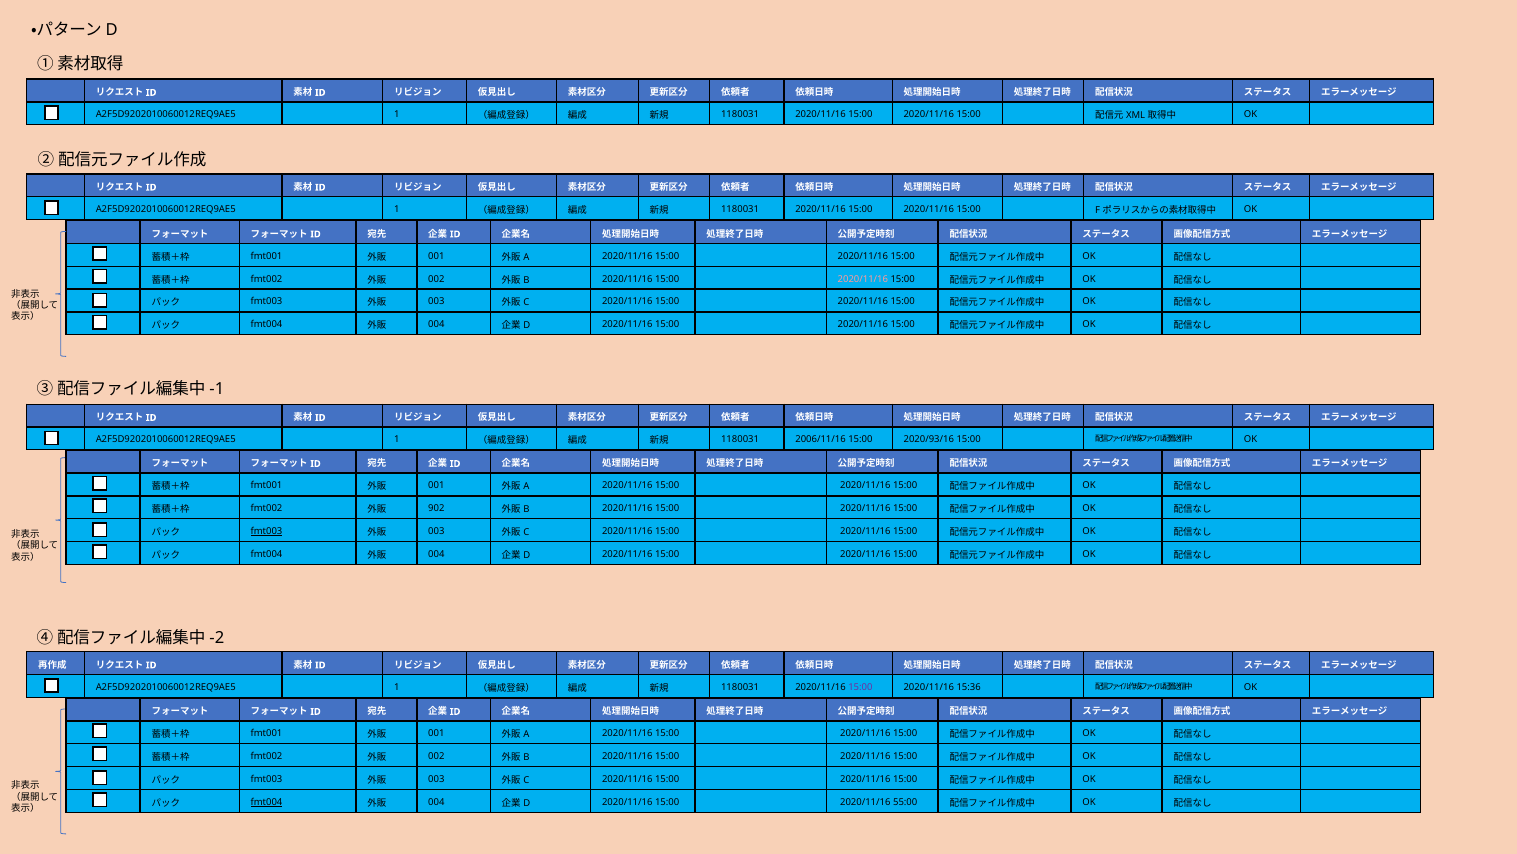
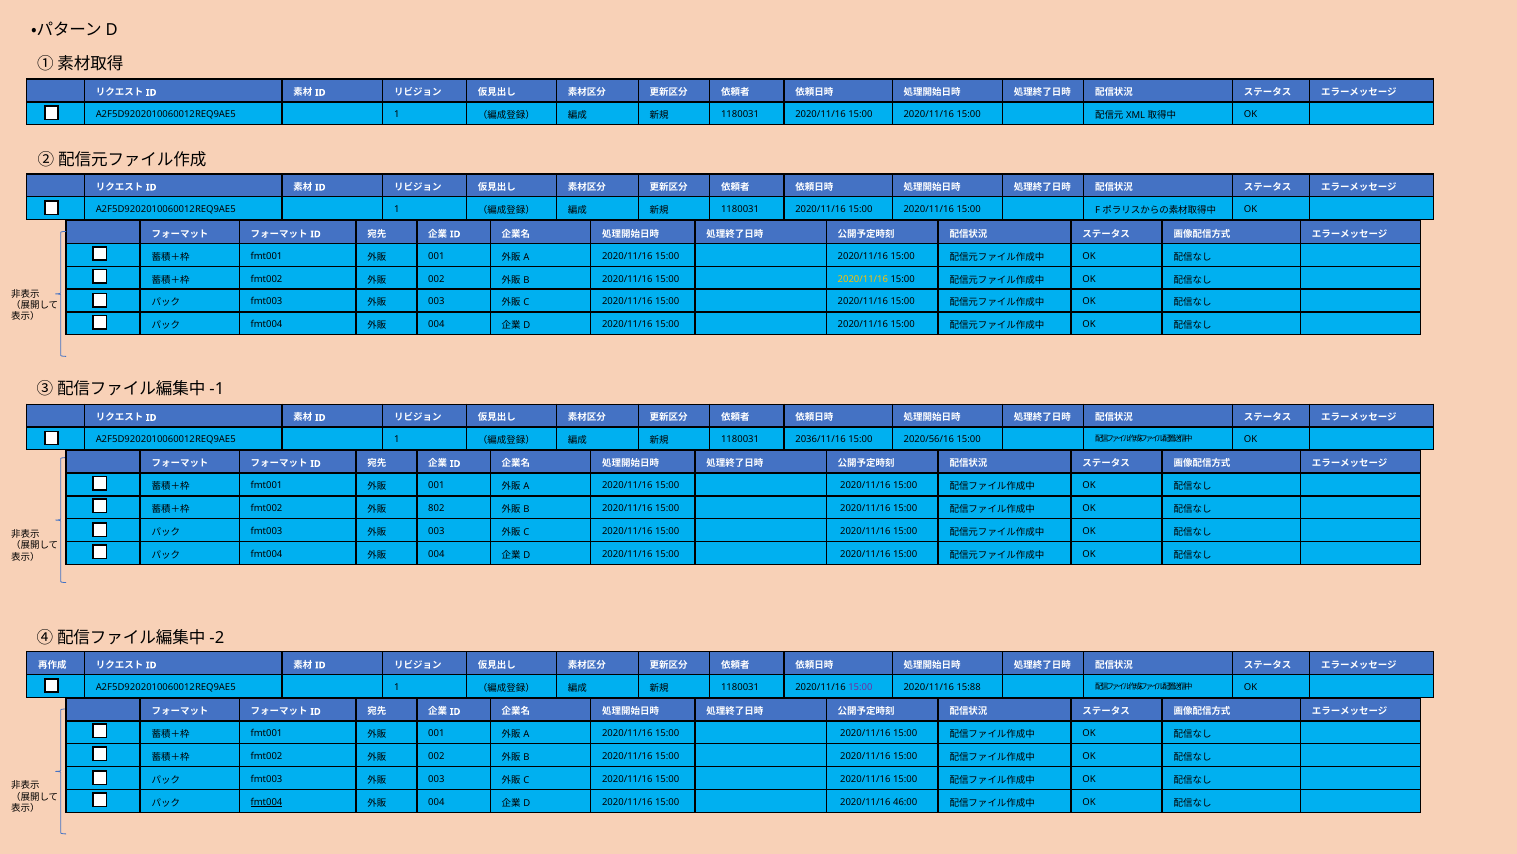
2020/11/16 colour: pink -> yellow (863, 279)
2006/11/16: 2006/11/16 -> 2036/11/16 (821, 439)
2020/93/16: 2020/93/16 -> 2020/56/16 (929, 439)
902: 902 -> 802 (436, 508)
fmt003 underline: present -> none (267, 531)
15:36: 15:36 -> 15:88 (969, 687)
55:00: 55:00 -> 46:00 (905, 801)
